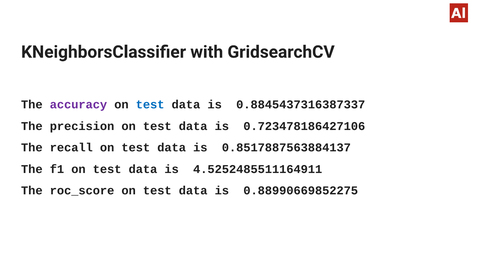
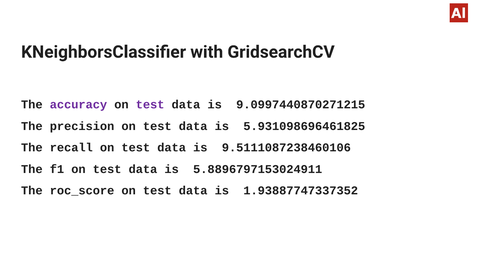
test colour: blue -> purple (150, 105)
0.8845437316387337: 0.8845437316387337 -> 9.0997440870271215 (301, 105)
0.723478186427106: 0.723478186427106 -> 5.931098696461825 (304, 126)
0.8517887563884137: 0.8517887563884137 -> 9.5111087238460106 (286, 148)
4.5252485511164911: 4.5252485511164911 -> 5.8896797153024911 (258, 169)
0.88990669852275: 0.88990669852275 -> 1.93887747337352 (301, 191)
